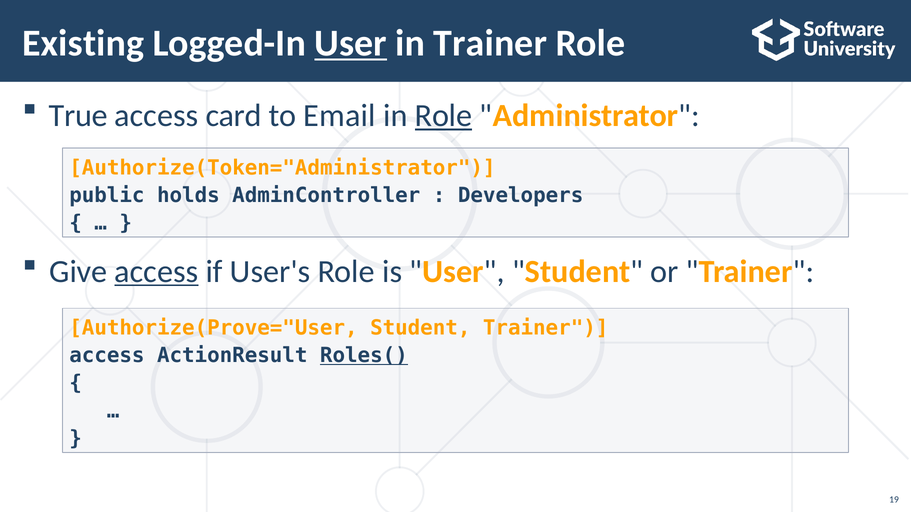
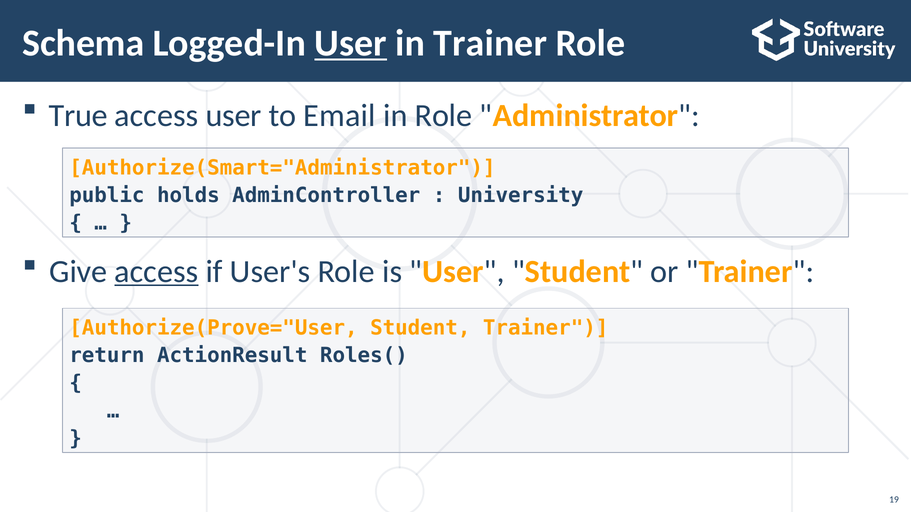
Existing: Existing -> Schema (83, 43)
access card: card -> user (234, 116)
Role underline: present -> none (443, 116)
Authorize(Token="Administrator: Authorize(Token="Administrator -> Authorize(Smart="Administrator (282, 168)
Developers: Developers -> University (521, 195)
access: access -> return (107, 356)
Roles( underline: present -> none (364, 356)
